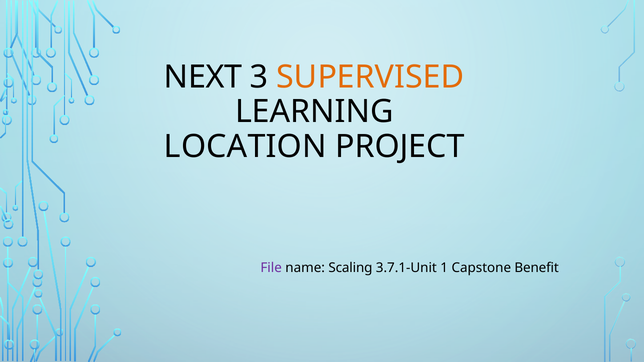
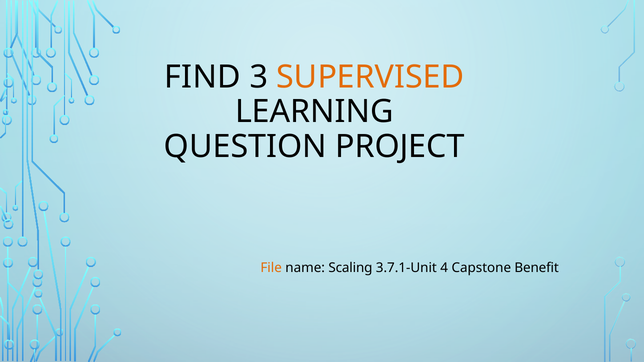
NEXT: NEXT -> FIND (203, 77)
LOCATION: LOCATION -> QUESTION (245, 147)
File colour: purple -> orange (271, 268)
1: 1 -> 4 (444, 268)
